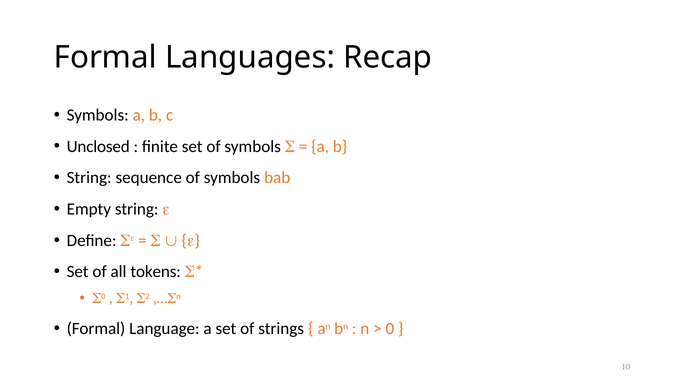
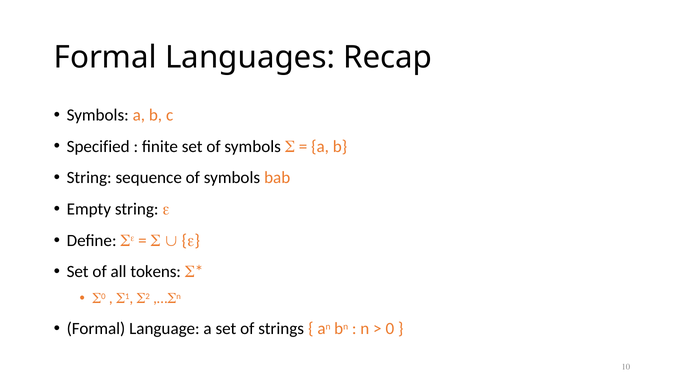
Unclosed: Unclosed -> Specified (98, 146)
